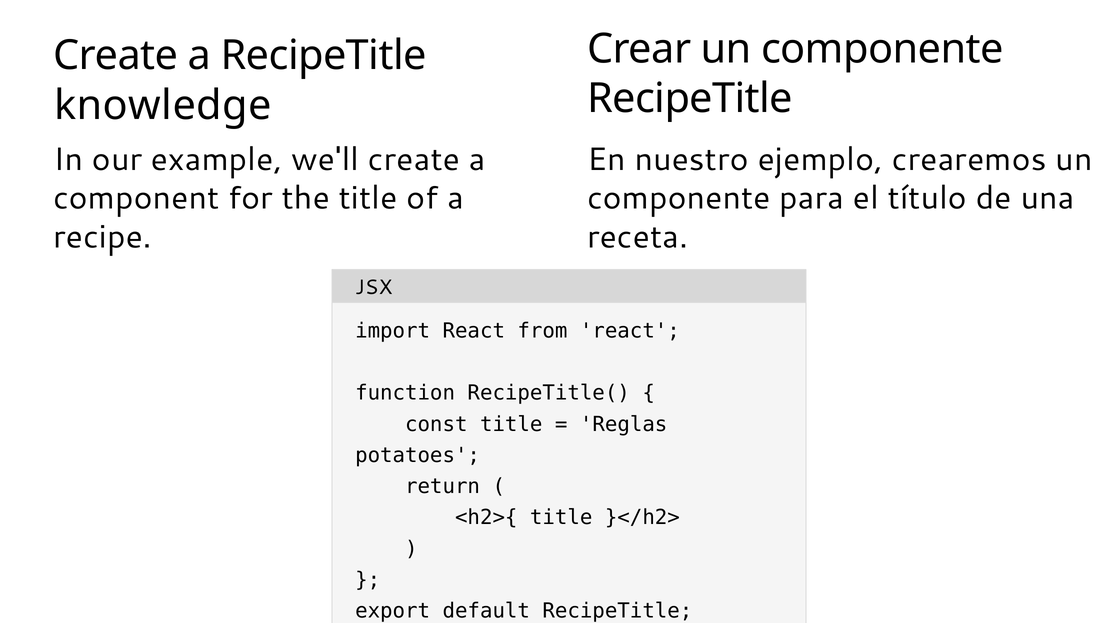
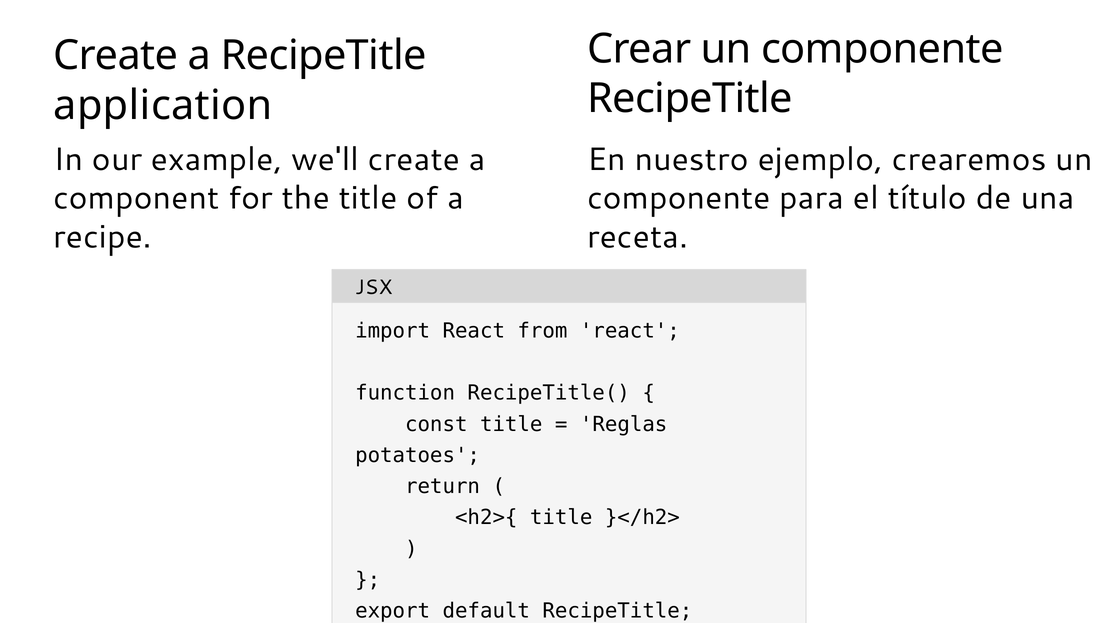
knowledge: knowledge -> application (163, 105)
